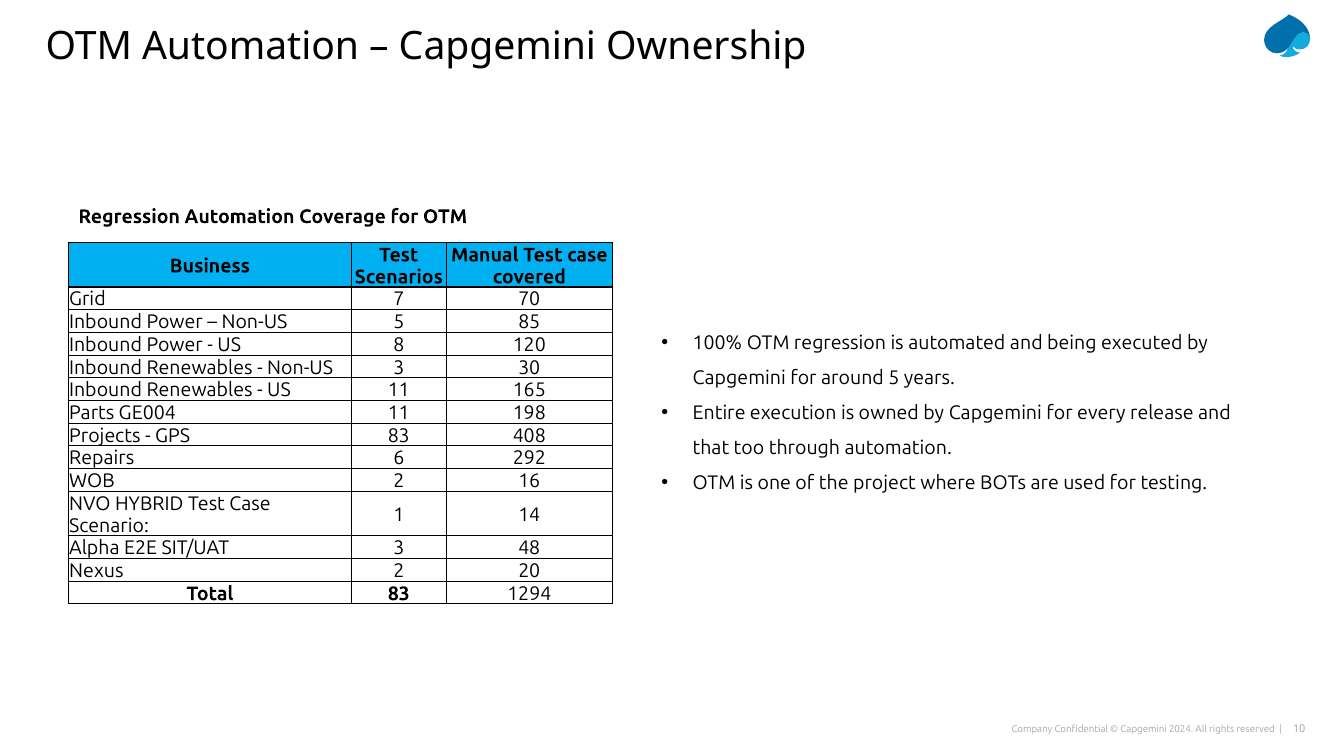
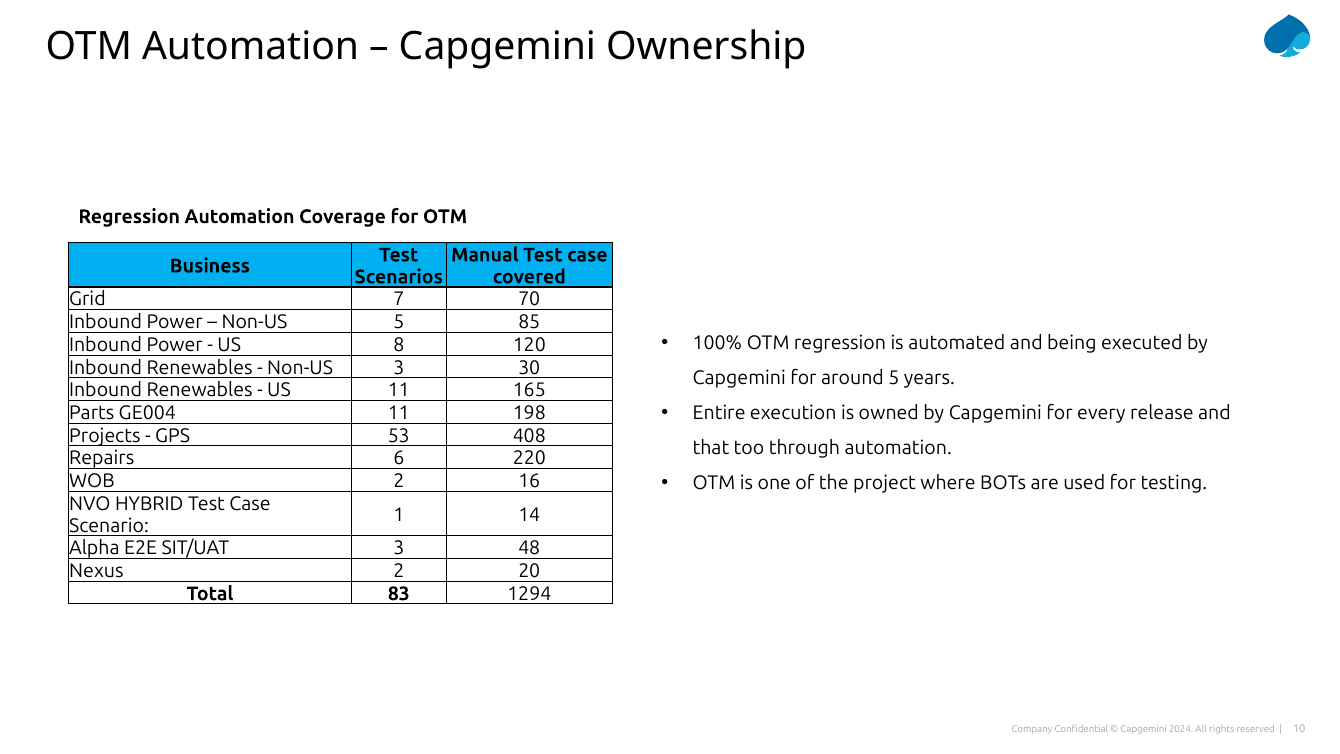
GPS 83: 83 -> 53 (399, 435)
292: 292 -> 220 (529, 458)
